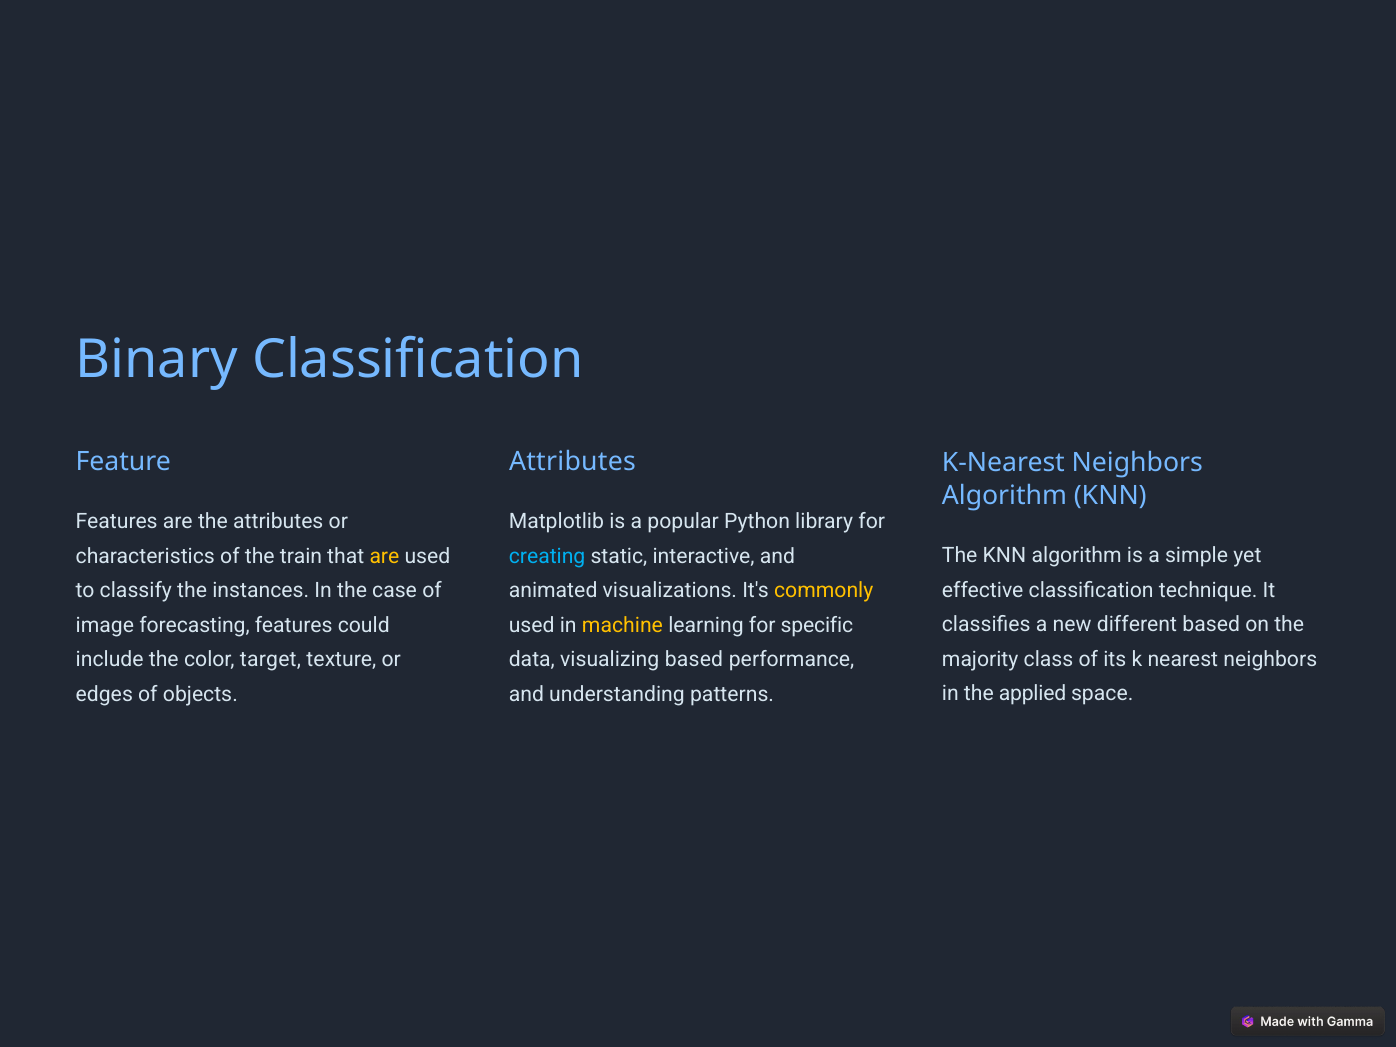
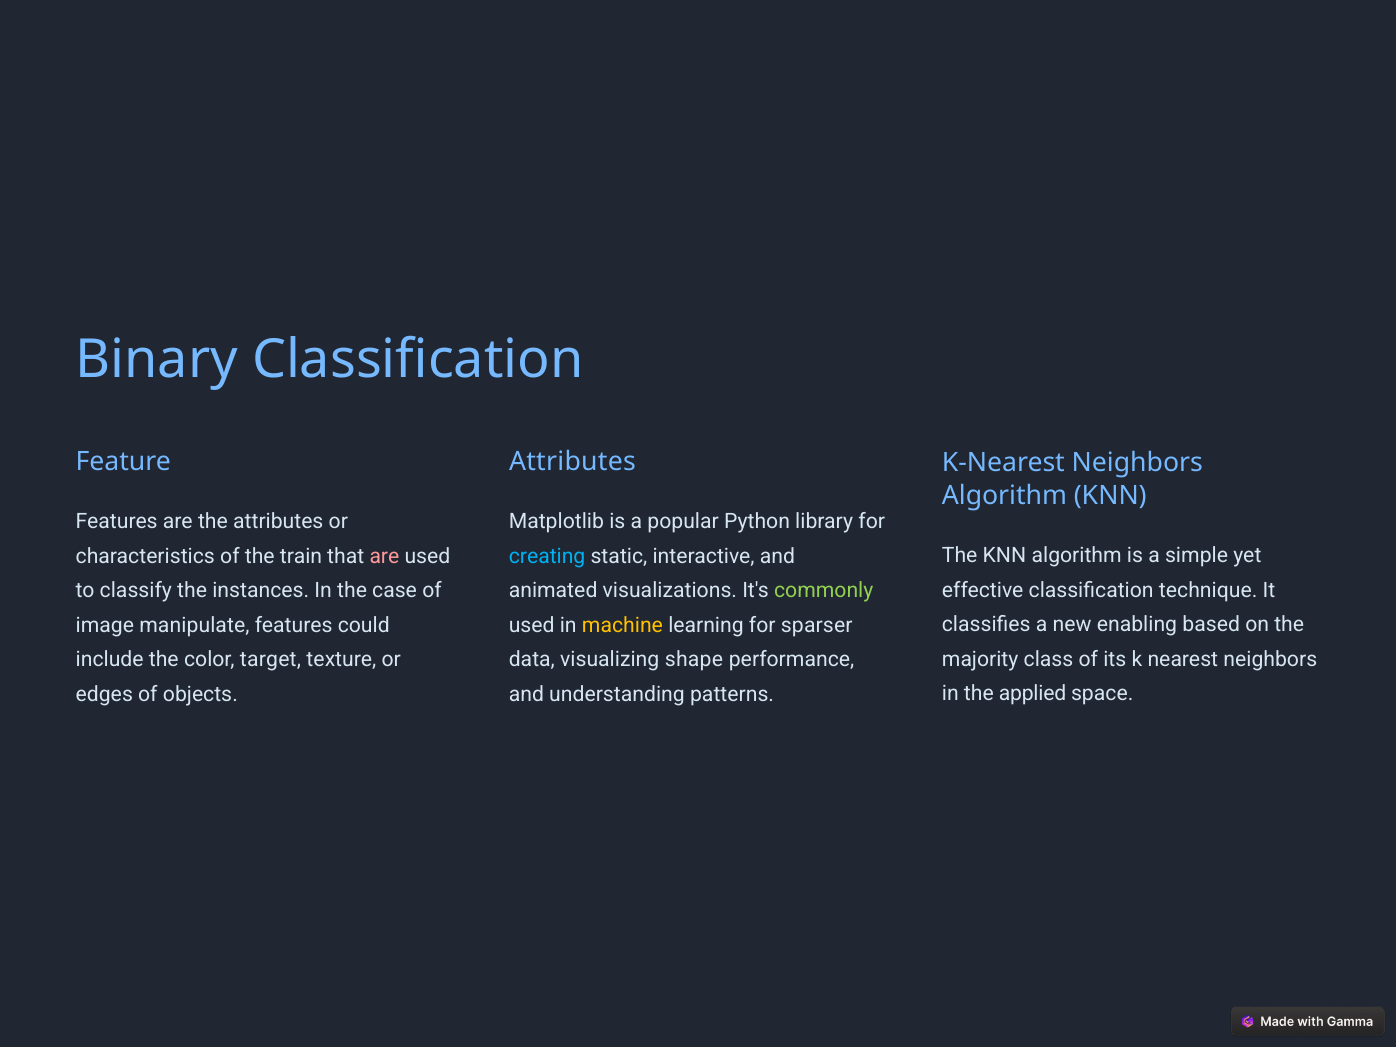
are colour: yellow -> pink (384, 556)
commonly colour: yellow -> light green (824, 591)
different: different -> enabling (1137, 625)
forecasting: forecasting -> manipulate (194, 625)
specific: specific -> sparser (817, 625)
visualizing based: based -> shape (694, 660)
